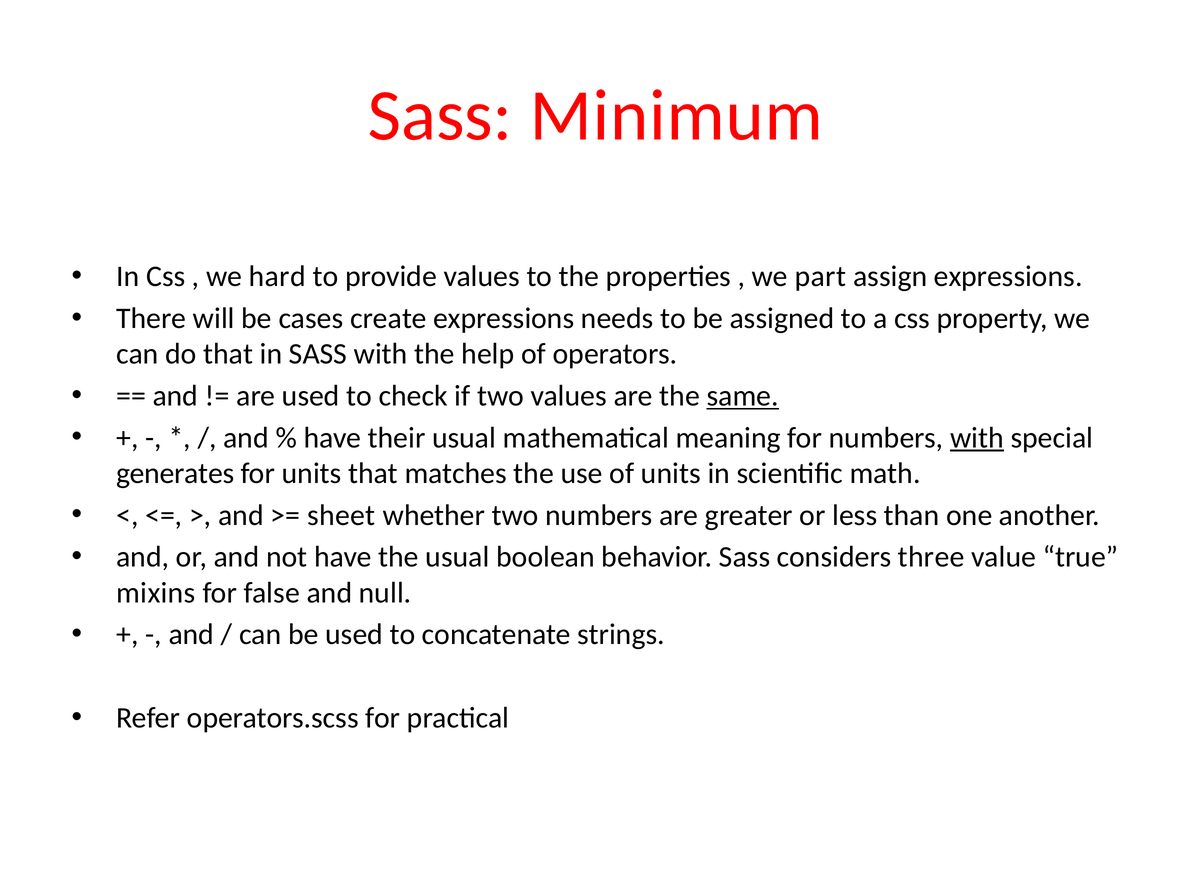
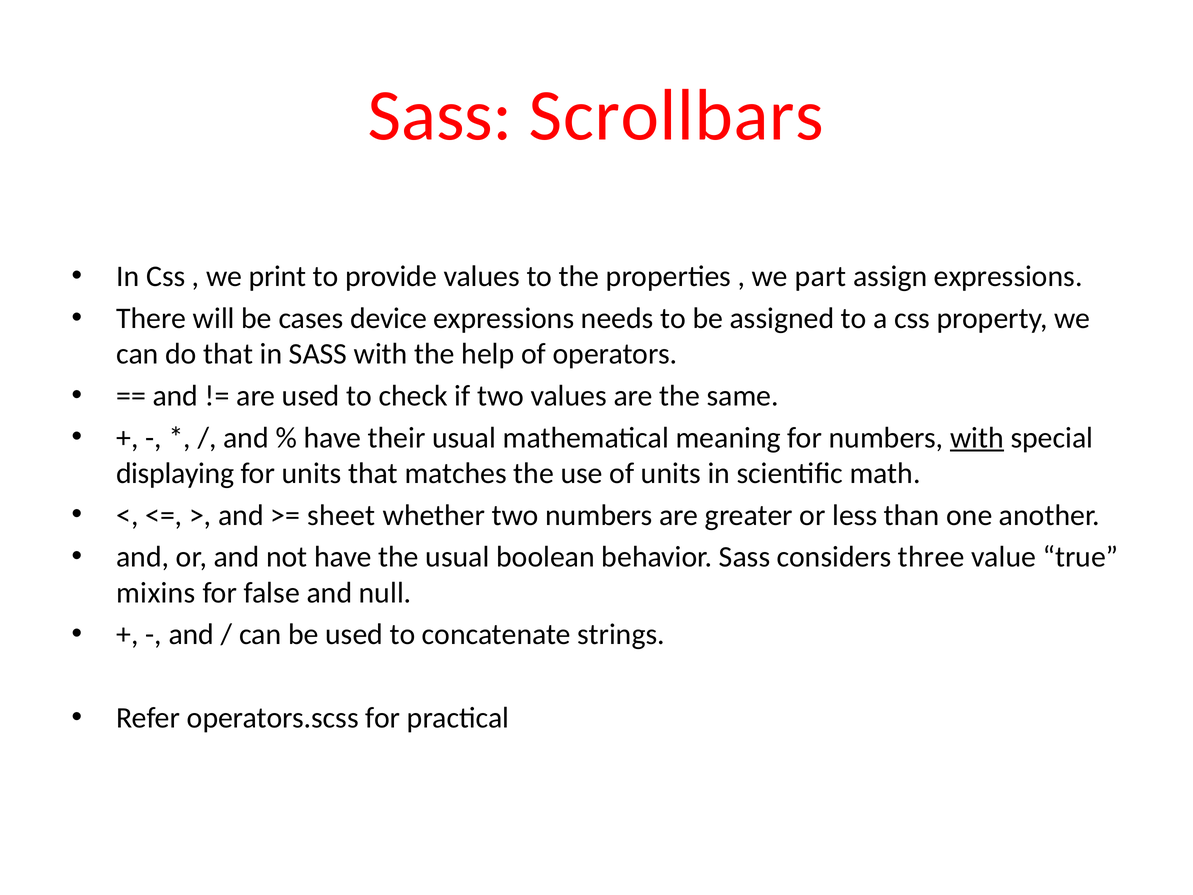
Minimum: Minimum -> Scrollbars (676, 115)
hard: hard -> print (278, 276)
create: create -> device (389, 318)
same underline: present -> none (743, 396)
generates: generates -> displaying (175, 473)
